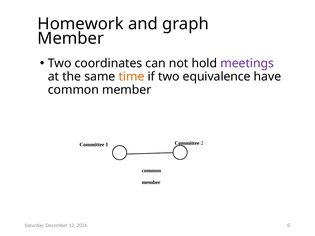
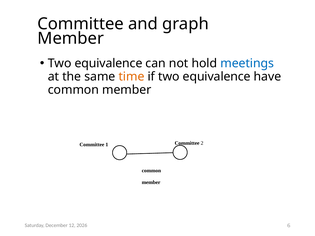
Homework: Homework -> Committee (81, 24)
coordinates: coordinates -> equivalence (108, 63)
meetings colour: purple -> blue (247, 63)
